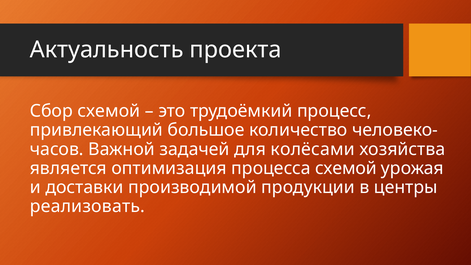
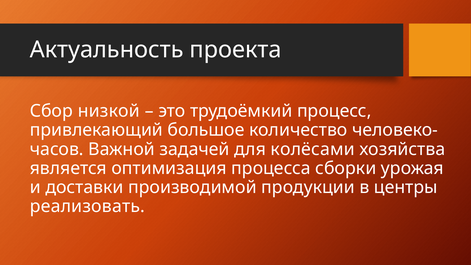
Сбор схемой: схемой -> низкой (109, 111)
процесса схемой: схемой -> сборки (346, 168)
